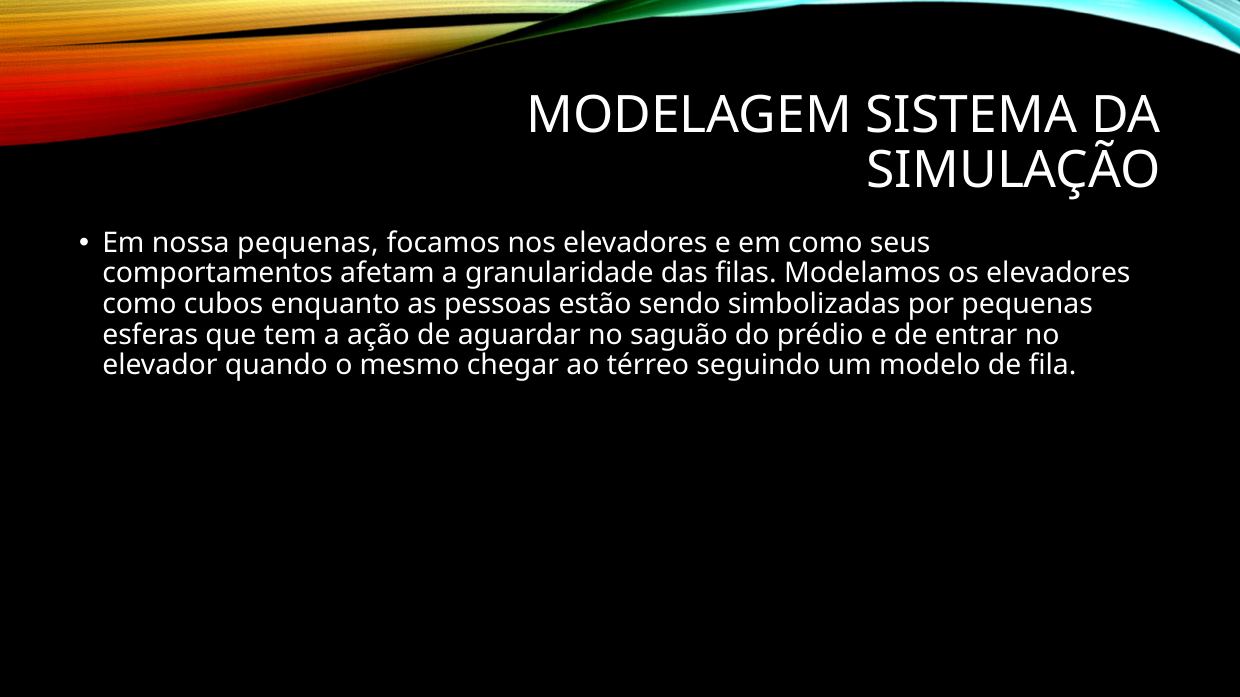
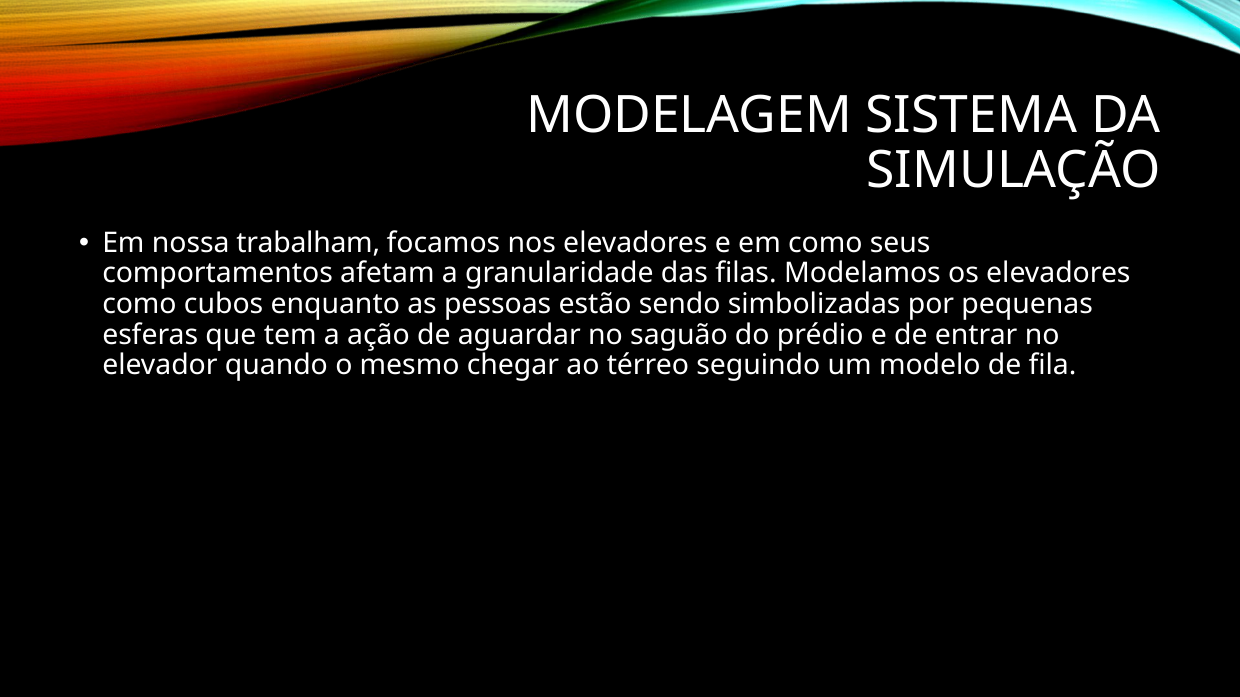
nossa pequenas: pequenas -> trabalham (308, 243)
